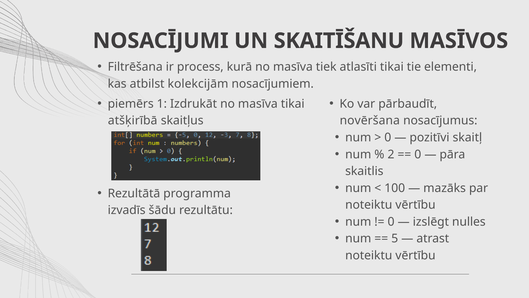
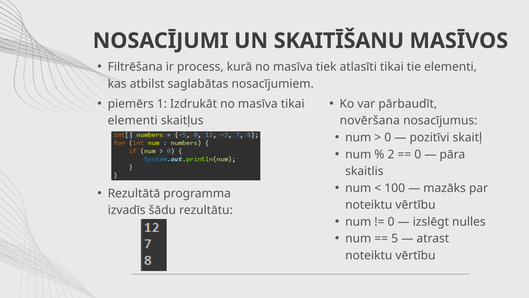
kolekcijām: kolekcijām -> saglabātas (198, 84)
atšķirībā: atšķirībā -> elementi (133, 120)
